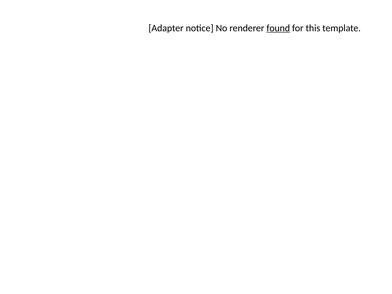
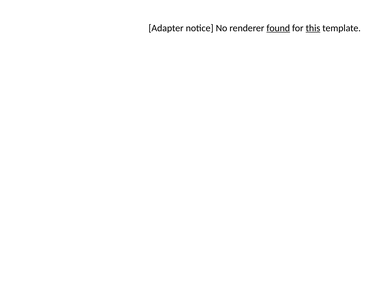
this underline: none -> present (313, 28)
